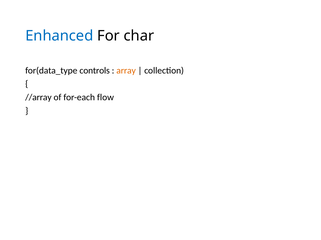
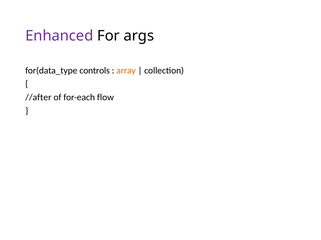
Enhanced colour: blue -> purple (59, 36)
char: char -> args (139, 36)
//array: //array -> //after (38, 98)
